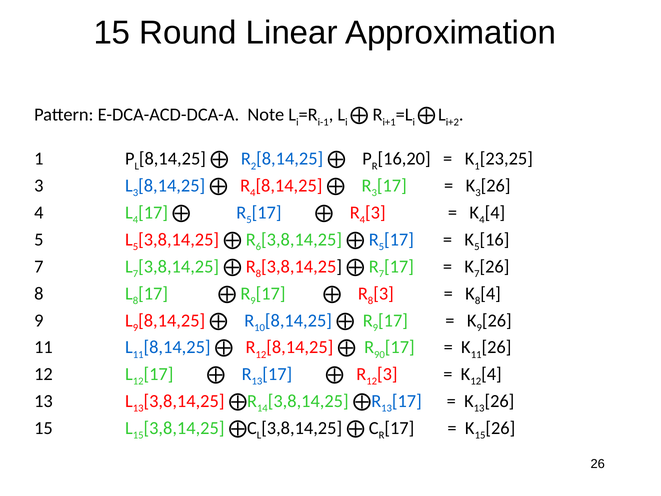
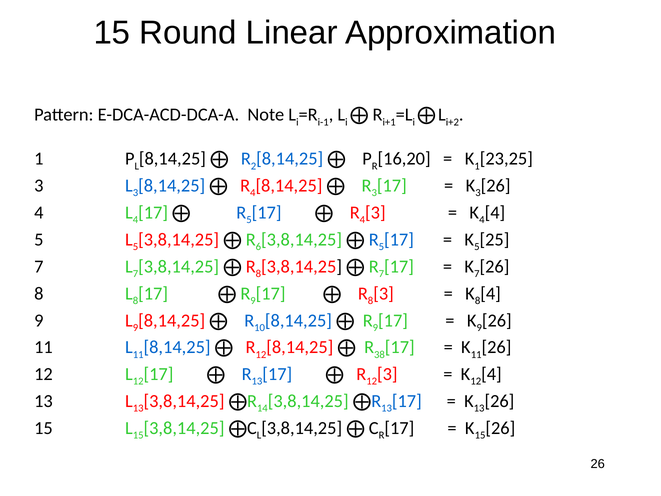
16: 16 -> 25 (494, 240)
90: 90 -> 38 (379, 354)
